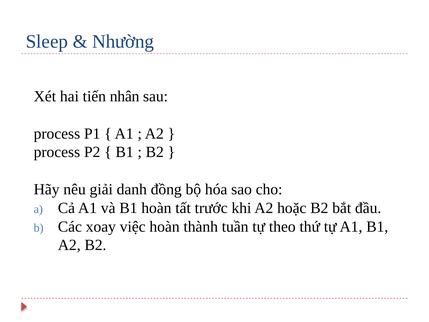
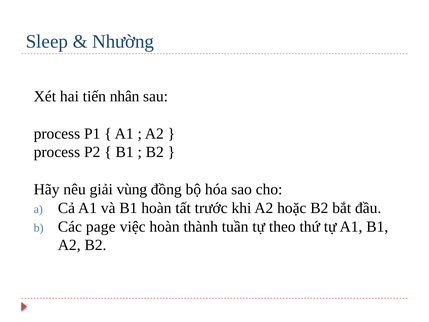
danh: danh -> vùng (132, 189)
xoay: xoay -> page (101, 226)
